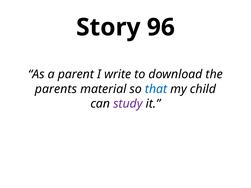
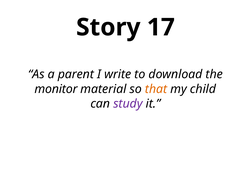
96: 96 -> 17 (161, 27)
parents: parents -> monitor (56, 89)
that colour: blue -> orange (156, 89)
